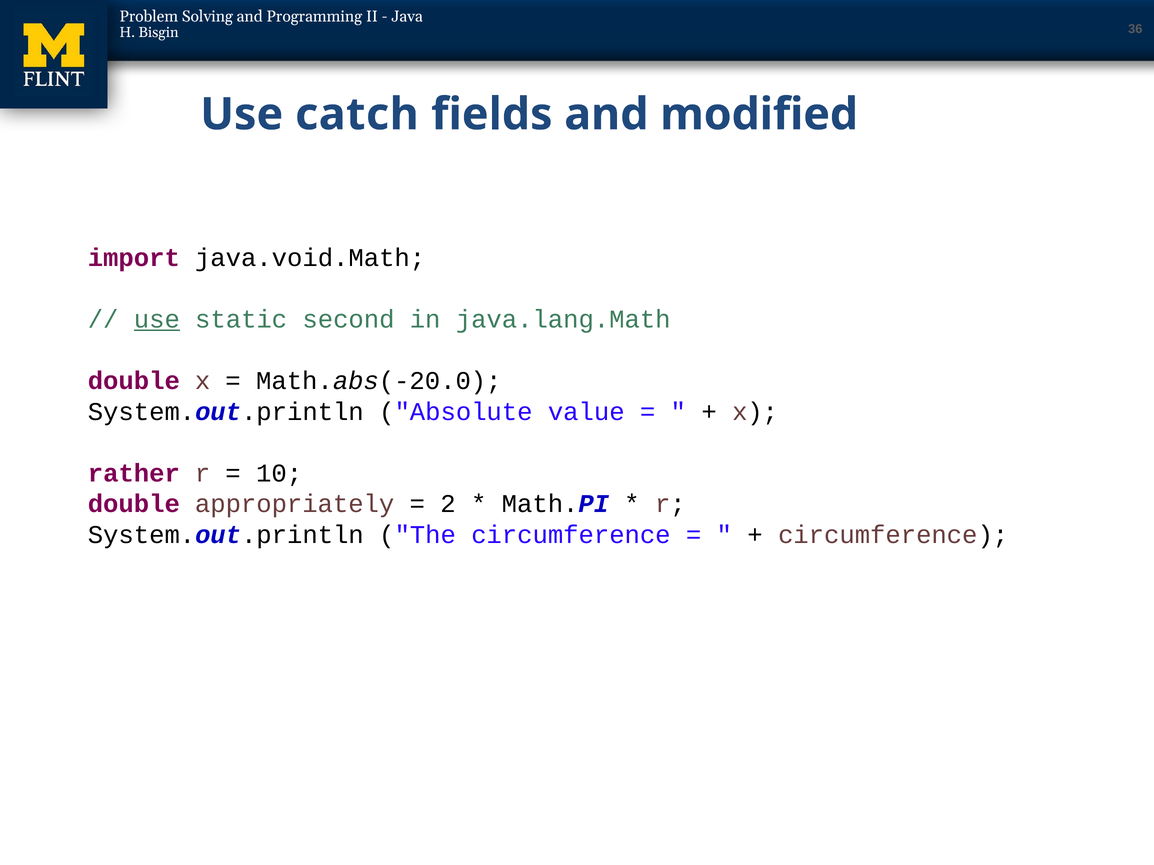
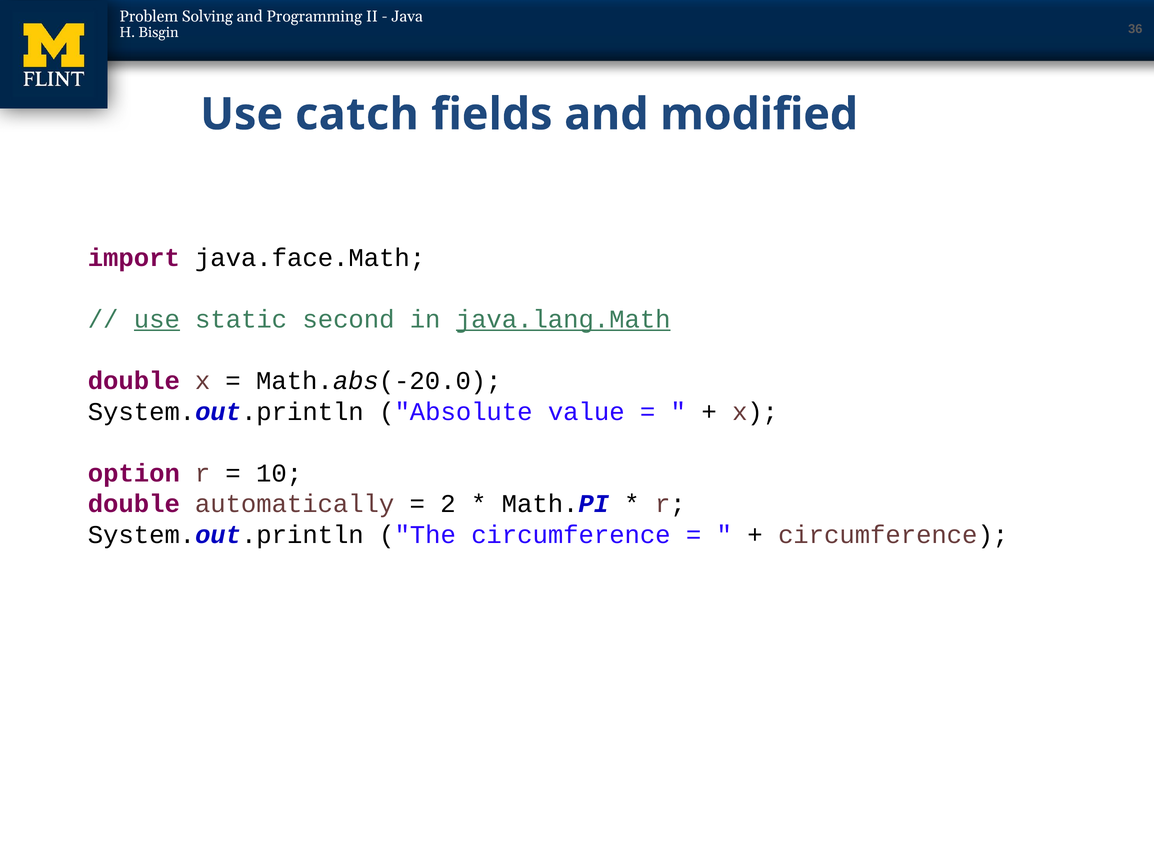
java.void.Math: java.void.Math -> java.face.Math (310, 258)
java.lang.Math underline: none -> present (563, 320)
rather: rather -> option (134, 473)
appropriately: appropriately -> automatically (295, 504)
